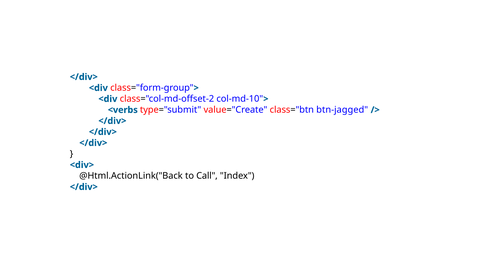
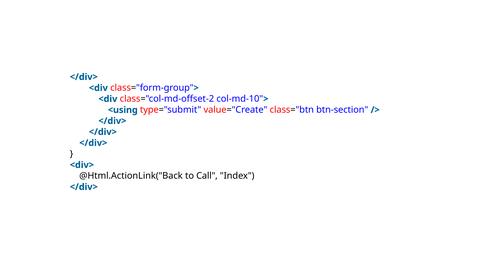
<verbs: <verbs -> <using (123, 110)
btn-jagged: btn-jagged -> btn-section (342, 110)
